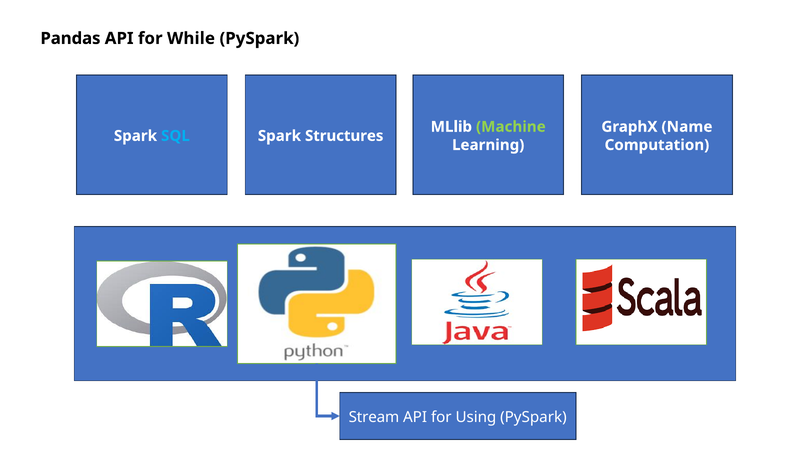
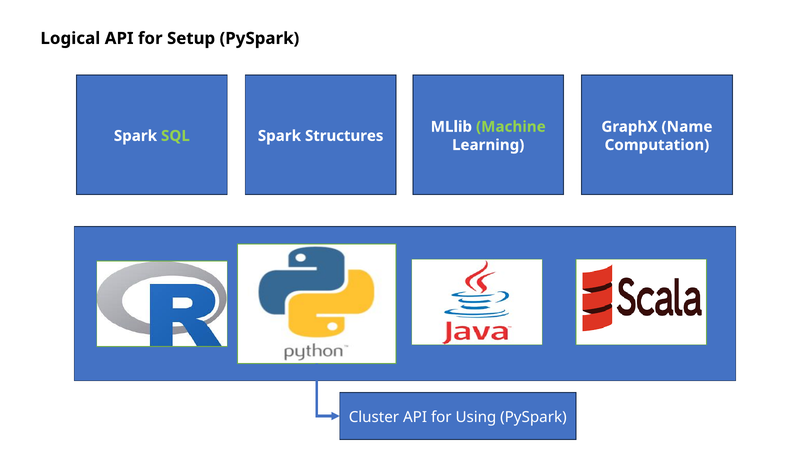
Pandas: Pandas -> Logical (70, 38)
While: While -> Setup (191, 38)
SQL colour: light blue -> light green (175, 136)
Stream: Stream -> Cluster (374, 417)
